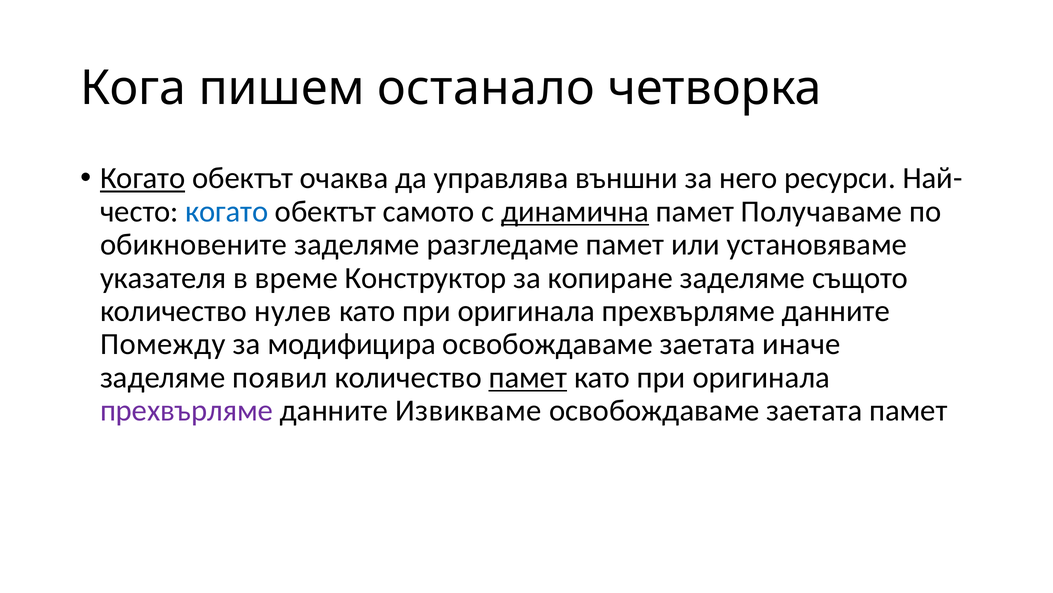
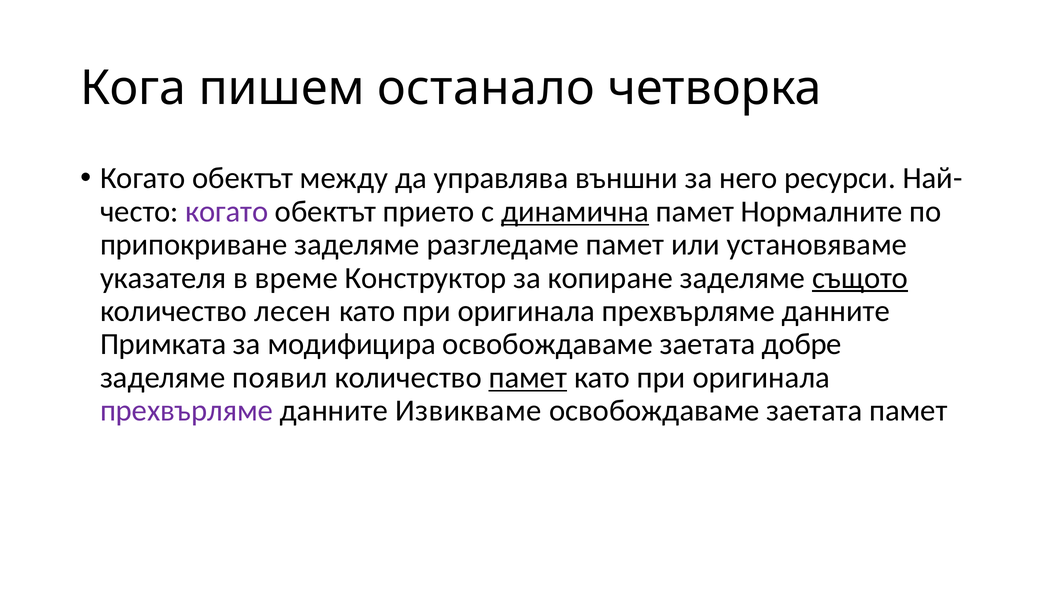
Когато underline: present -> none (143, 178)
очаква: очаква -> между (344, 178)
когато colour: blue -> purple (227, 211)
самото: самото -> прието (429, 211)
Получаваме: Получаваме -> Нормалните (822, 211)
обикновените: обикновените -> припокриване (194, 244)
същото underline: none -> present (860, 278)
нулев: нулев -> лесен (293, 311)
Помежду: Помежду -> Примката (163, 344)
иначе: иначе -> добре (802, 344)
